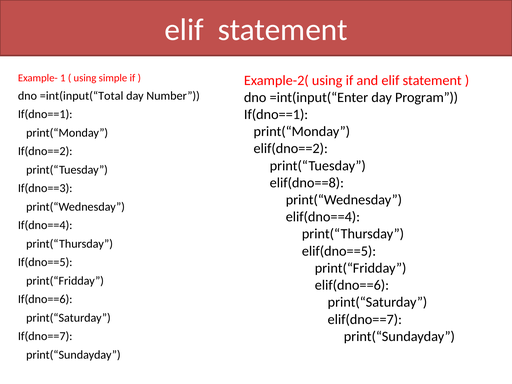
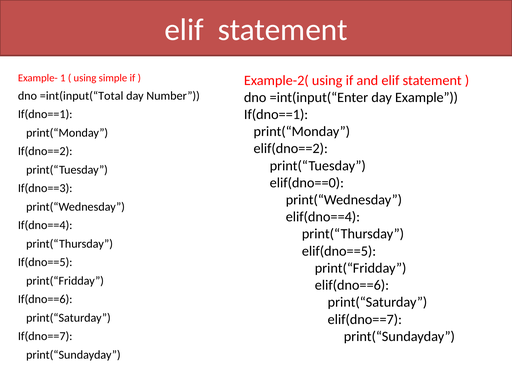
Program: Program -> Example (427, 97)
elif(dno==8: elif(dno==8 -> elif(dno==0 (307, 183)
